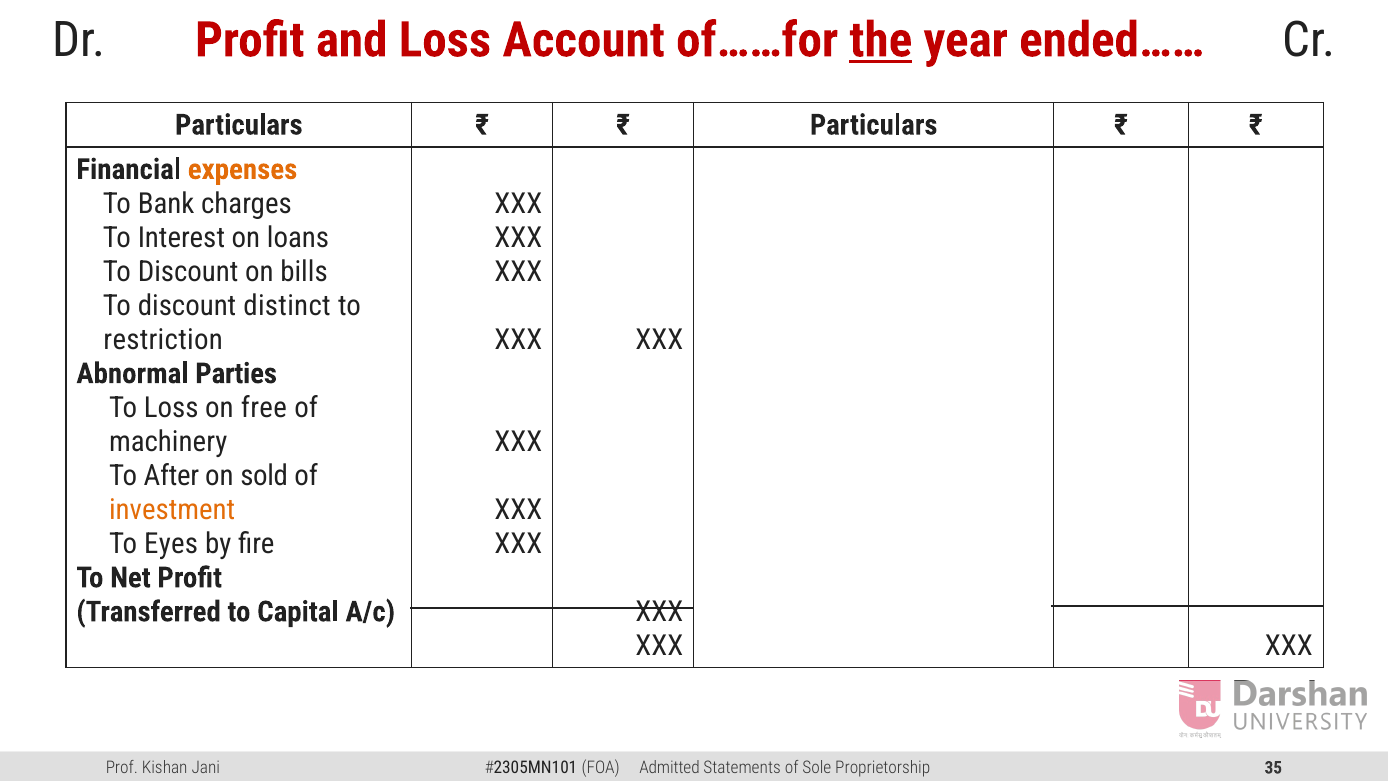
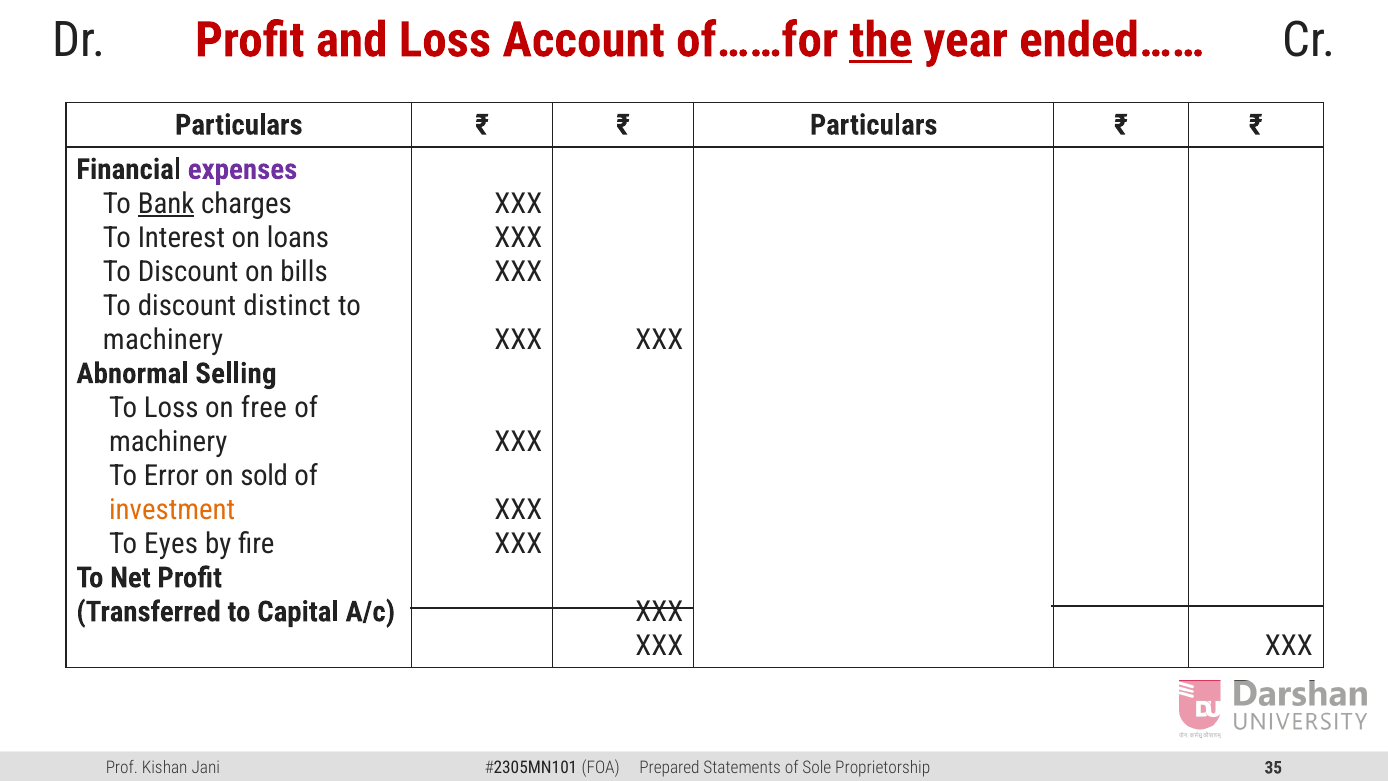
expenses colour: orange -> purple (243, 169)
Bank underline: none -> present (166, 203)
restriction: restriction -> machinery (163, 339)
Parties: Parties -> Selling (236, 373)
After: After -> Error (171, 476)
Admitted: Admitted -> Prepared (669, 768)
